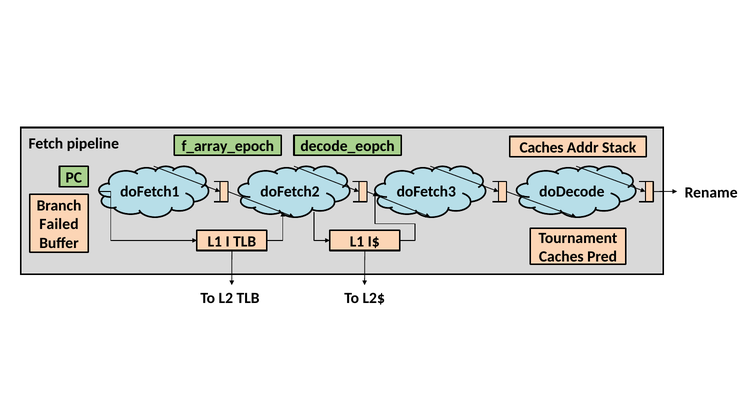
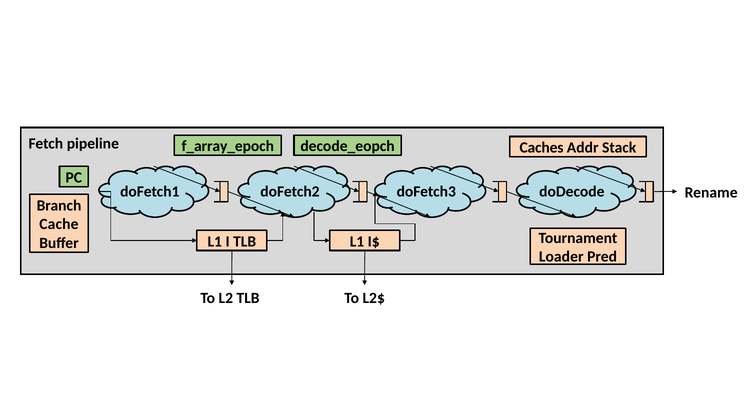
Failed: Failed -> Cache (59, 224)
Caches: Caches -> Loader (561, 257)
